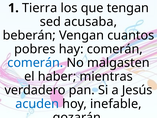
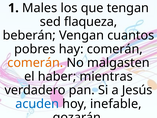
Tierra: Tierra -> Males (40, 8)
acusaba: acusaba -> flaqueza (91, 22)
comerán colour: blue -> orange (35, 63)
